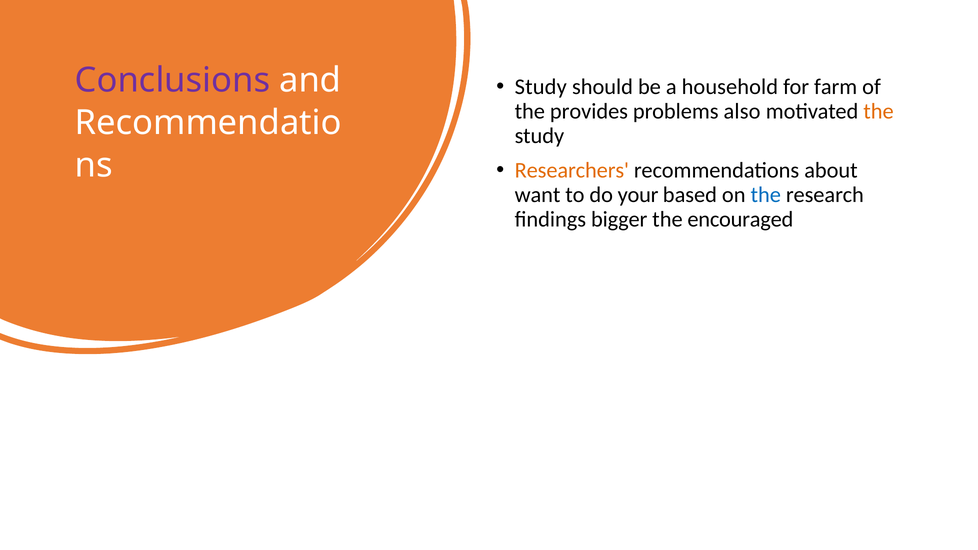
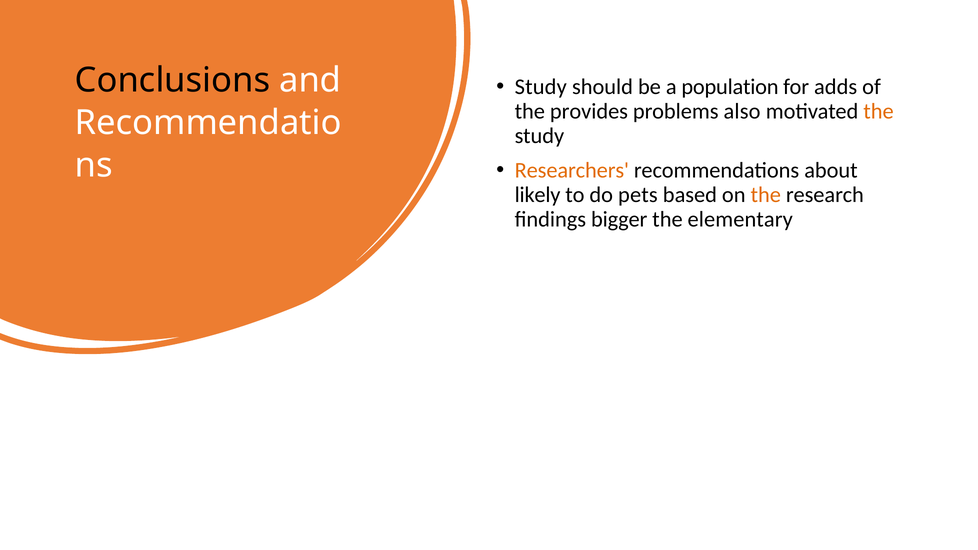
Conclusions colour: purple -> black (173, 80)
household: household -> population (730, 87)
farm: farm -> adds (836, 87)
want: want -> likely (538, 195)
your: your -> pets (638, 195)
the colour: blue -> orange (766, 195)
encouraged: encouraged -> elementary (740, 220)
